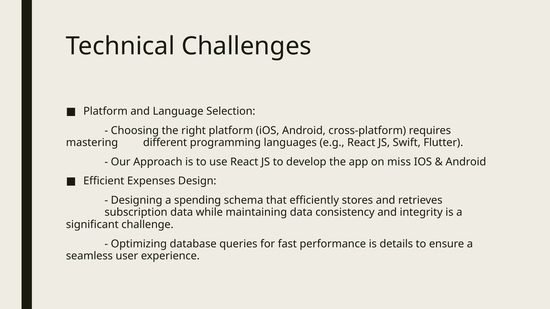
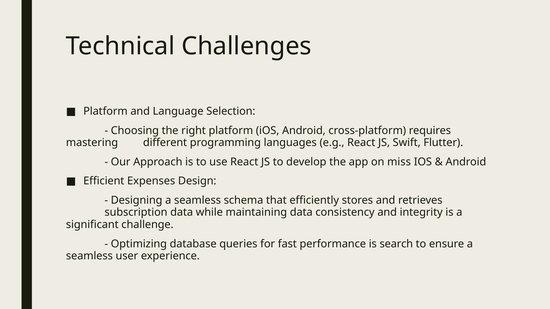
Designing a spending: spending -> seamless (198, 200)
details: details -> search (396, 244)
